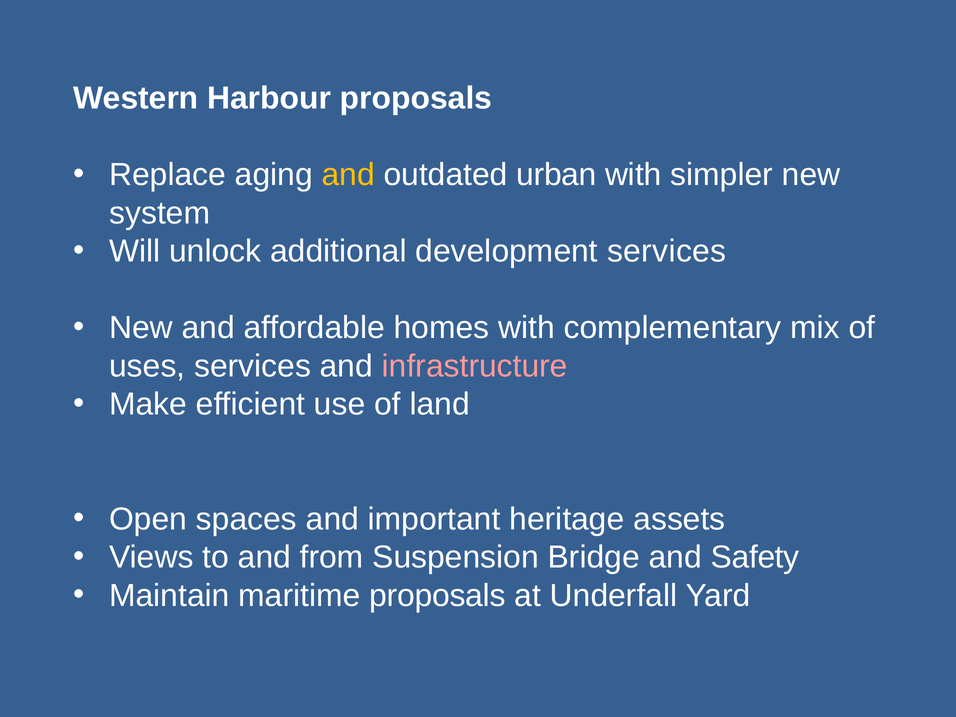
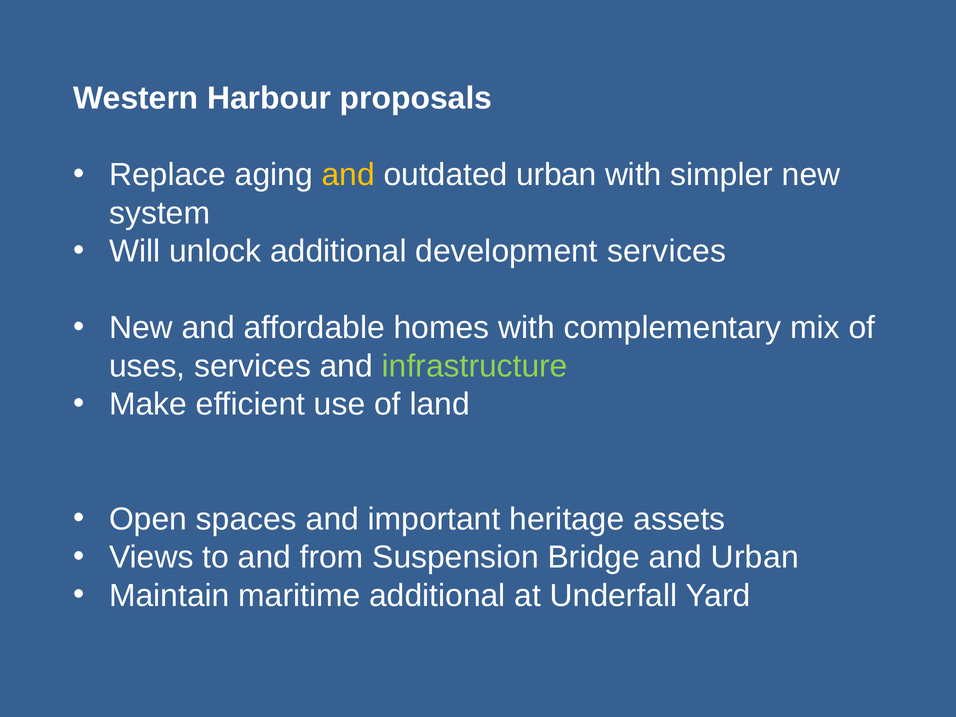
infrastructure colour: pink -> light green (475, 366)
and Safety: Safety -> Urban (755, 557)
maritime proposals: proposals -> additional (437, 596)
